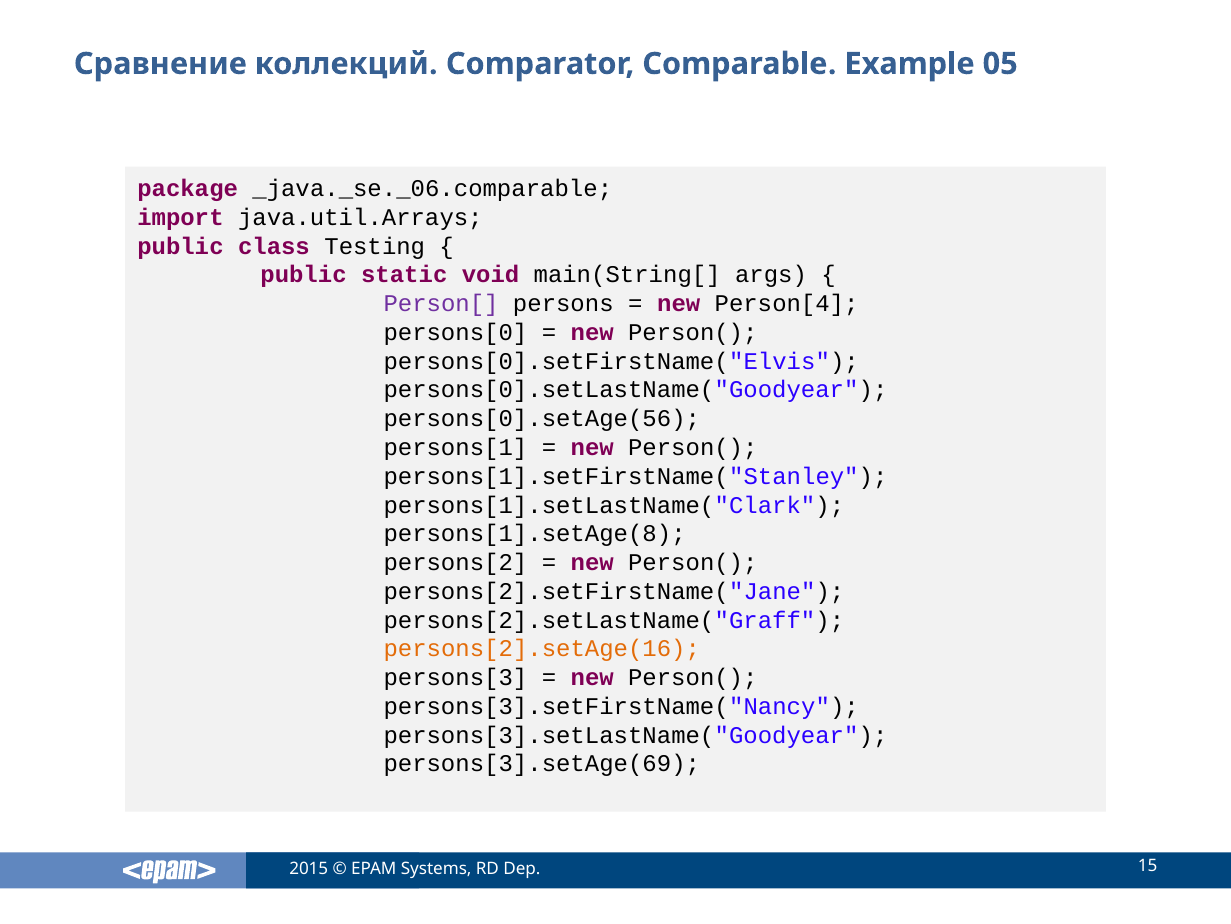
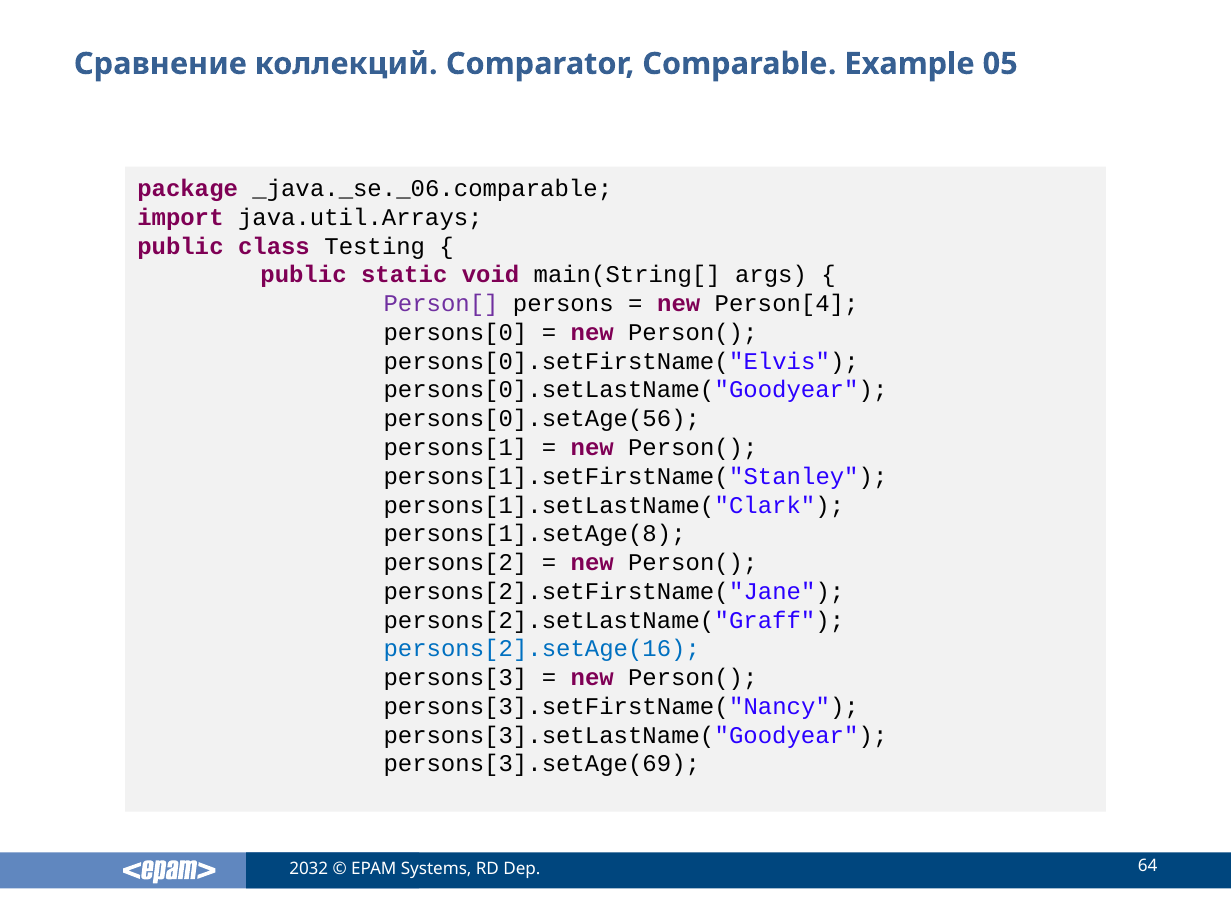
persons[2].setAge(16 colour: orange -> blue (542, 648)
2015: 2015 -> 2032 (309, 868)
15: 15 -> 64 (1148, 866)
